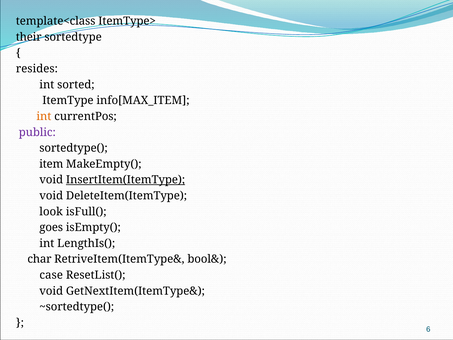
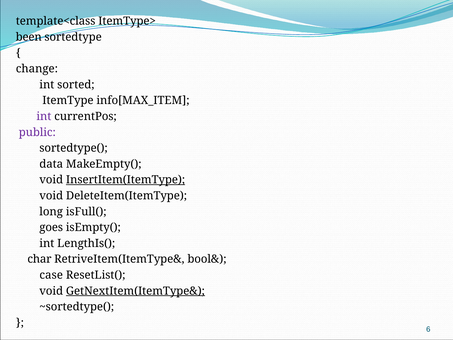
their: their -> been (29, 37)
resides: resides -> change (37, 69)
int colour: orange -> purple (44, 116)
item: item -> data (51, 164)
look: look -> long (51, 211)
GetNextItem(ItemType& underline: none -> present (135, 291)
